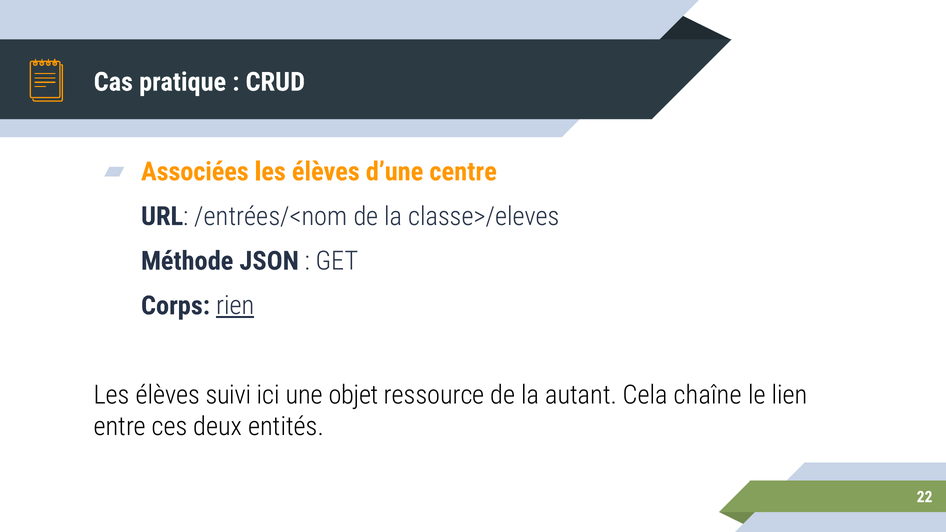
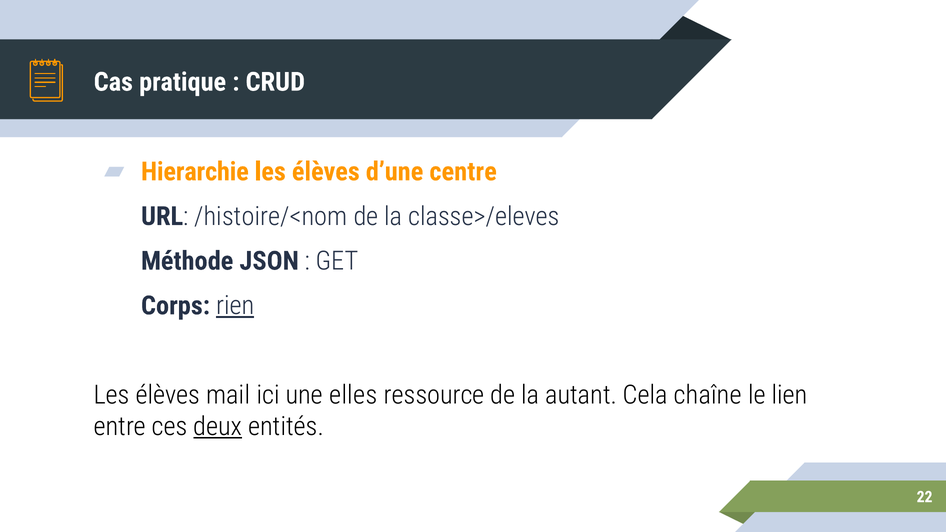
Associées: Associées -> Hierarchie (195, 172)
/entrées/<nom: /entrées/<nom -> /histoire/<nom (271, 216)
suivi: suivi -> mail (228, 395)
objet: objet -> elles (353, 395)
deux underline: none -> present (218, 427)
